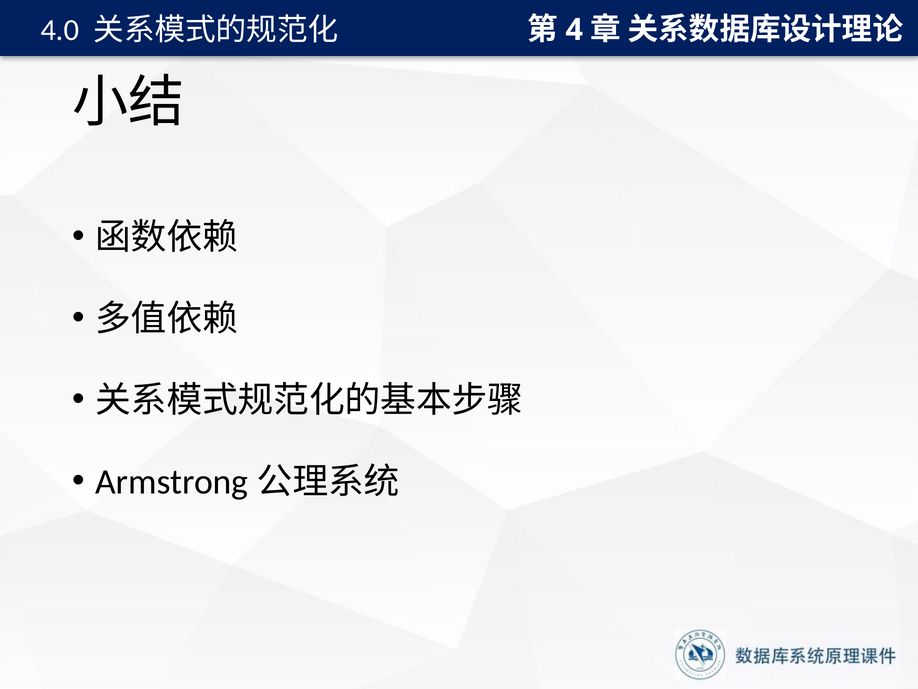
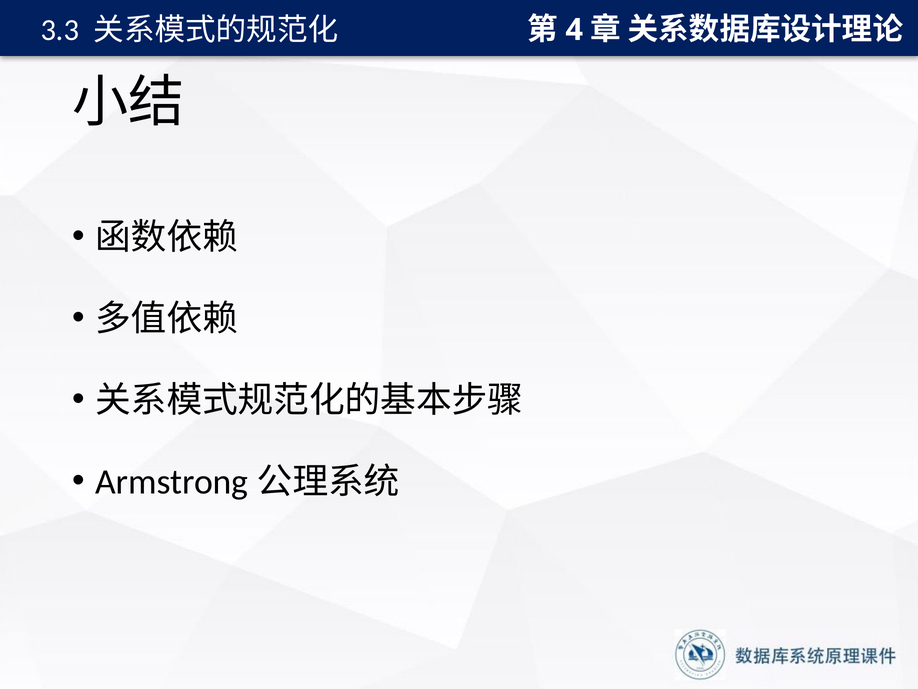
4.0: 4.0 -> 3.3 (60, 30)
